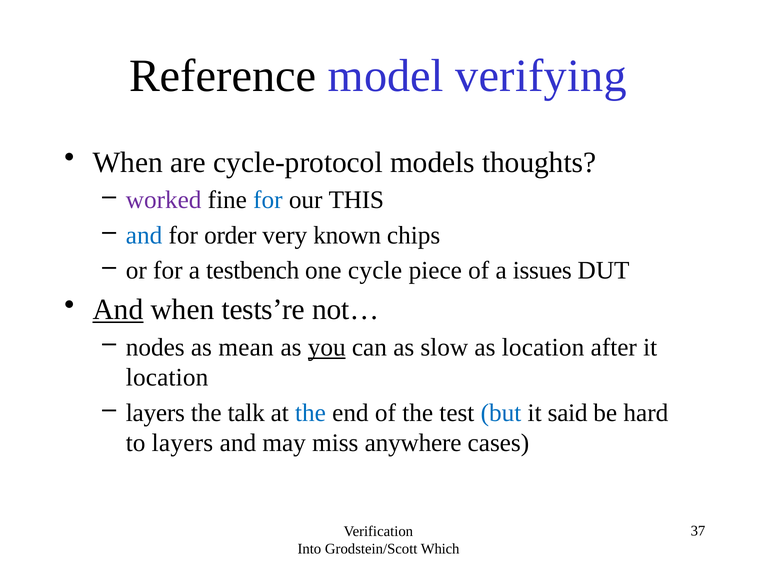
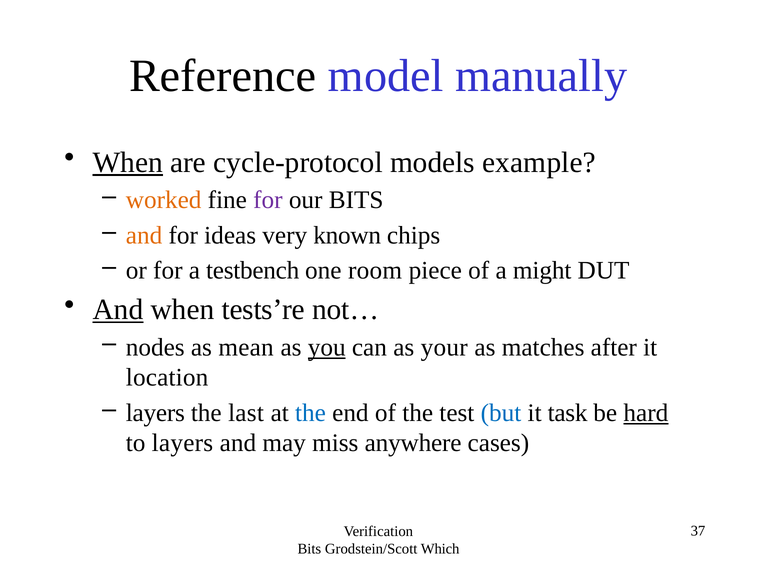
verifying: verifying -> manually (541, 76)
When underline: none -> present (128, 162)
thoughts: thoughts -> example (539, 162)
worked colour: purple -> orange (164, 200)
for colour: blue -> purple (268, 200)
our THIS: THIS -> BITS (356, 200)
and colour: blue -> orange (144, 235)
order: order -> ideas (230, 235)
cycle: cycle -> room (375, 271)
issues: issues -> might (542, 271)
slow: slow -> your (444, 347)
as location: location -> matches (543, 347)
talk: talk -> last (246, 413)
said: said -> task (568, 413)
hard underline: none -> present (646, 413)
Into: Into -> Bits (309, 549)
